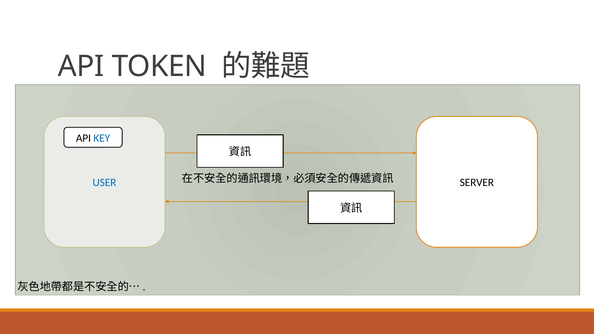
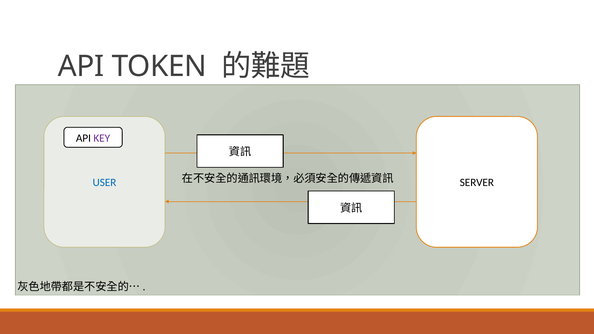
KEY colour: blue -> purple (102, 138)
